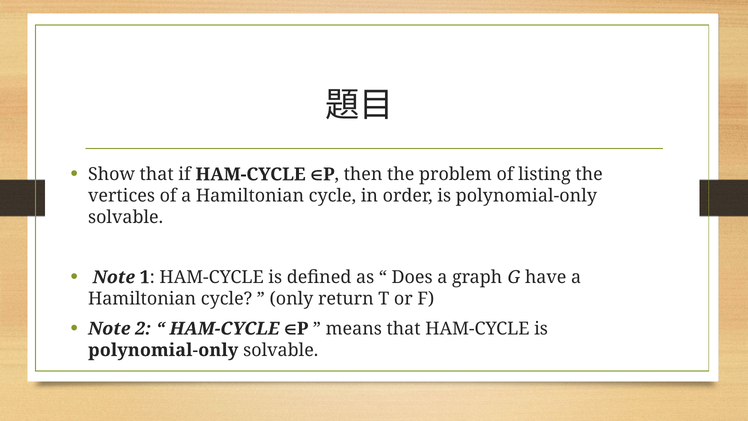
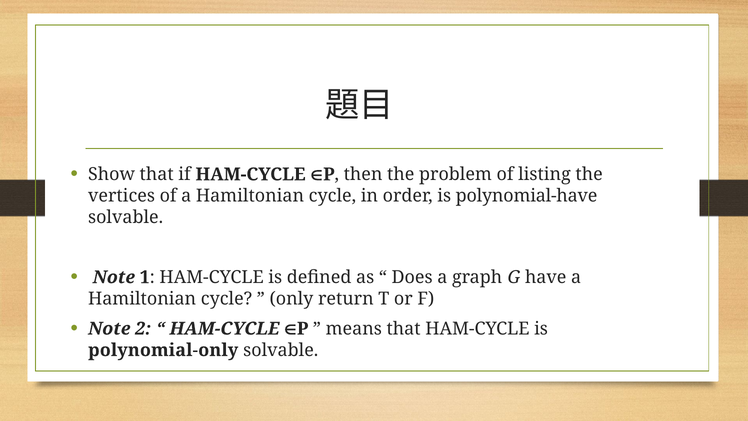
order is polynomial-only: polynomial-only -> polynomial-have (527, 196)
